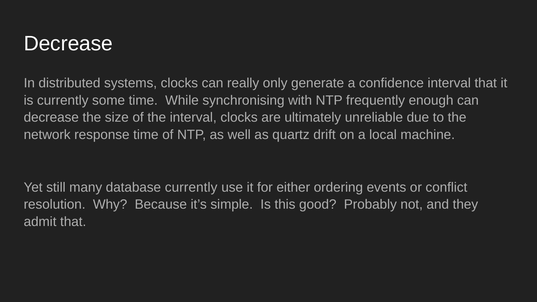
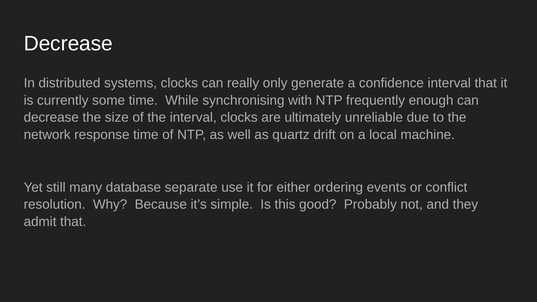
database currently: currently -> separate (191, 187)
